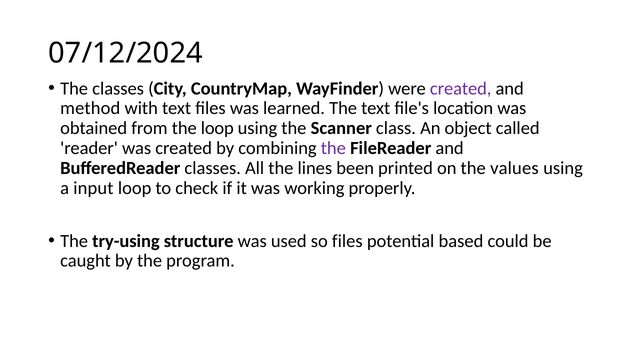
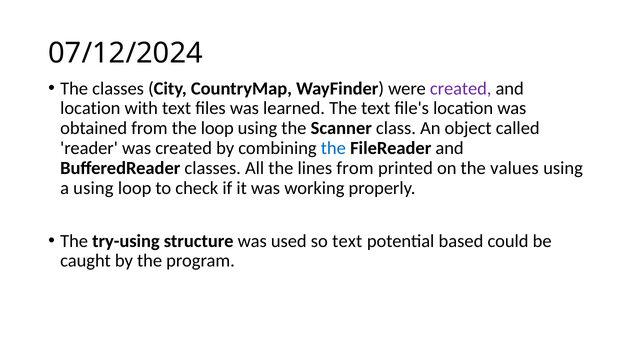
method: method -> location (90, 109)
the colour: purple -> blue (333, 148)
lines been: been -> from (355, 168)
a input: input -> using (93, 188)
so files: files -> text (347, 241)
